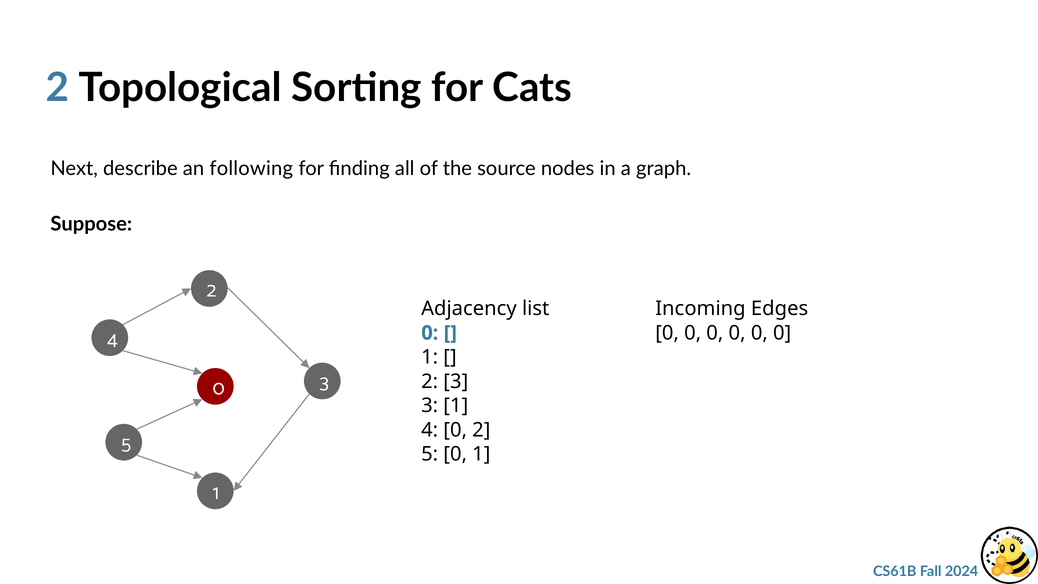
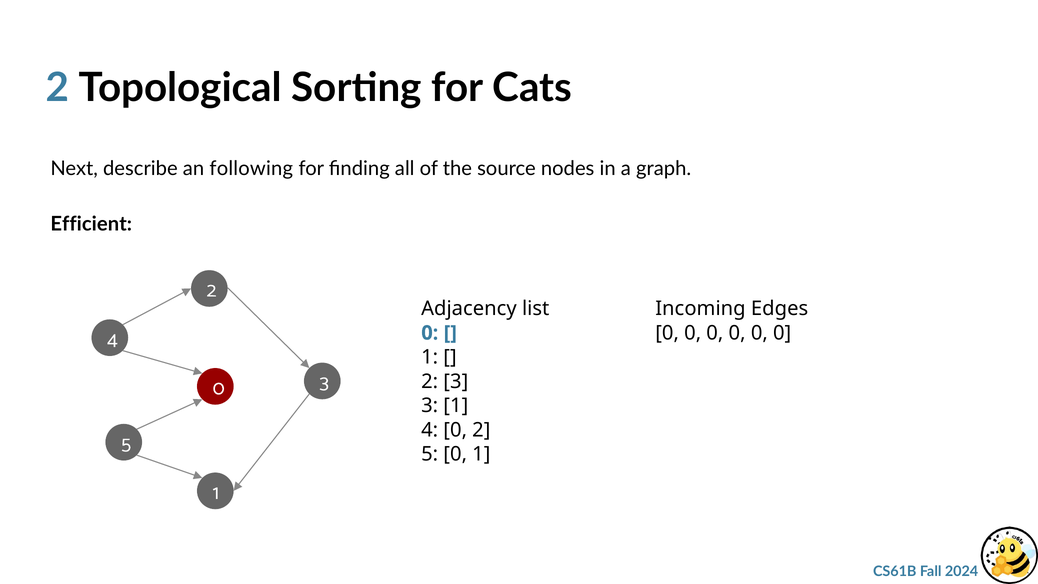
Suppose: Suppose -> Efficient (91, 224)
